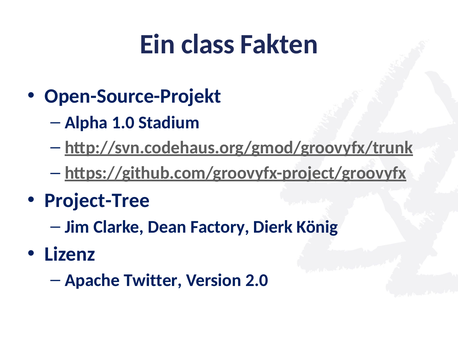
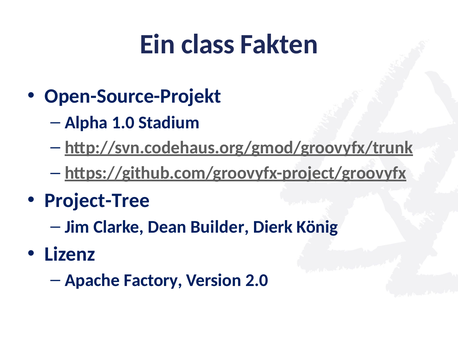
Factory: Factory -> Builder (220, 227)
Twitter: Twitter -> Factory (153, 280)
